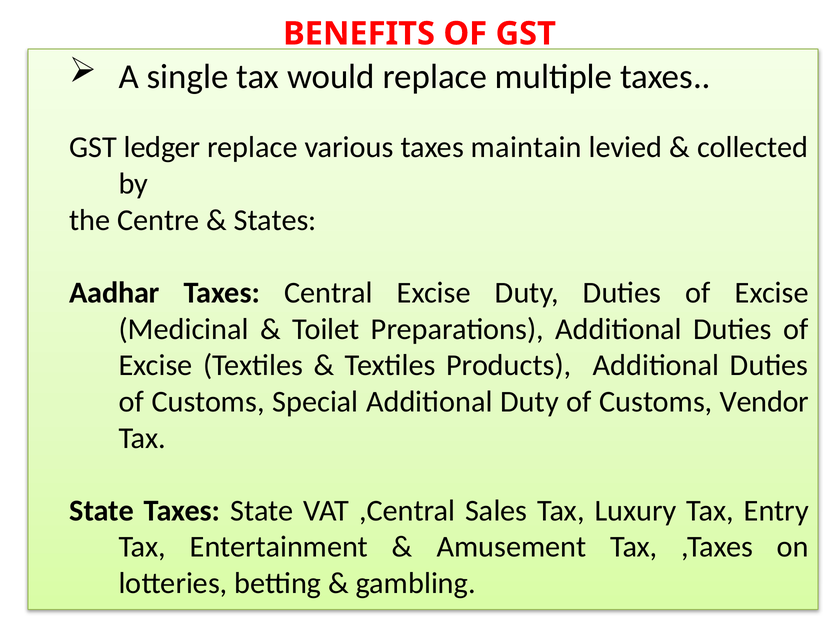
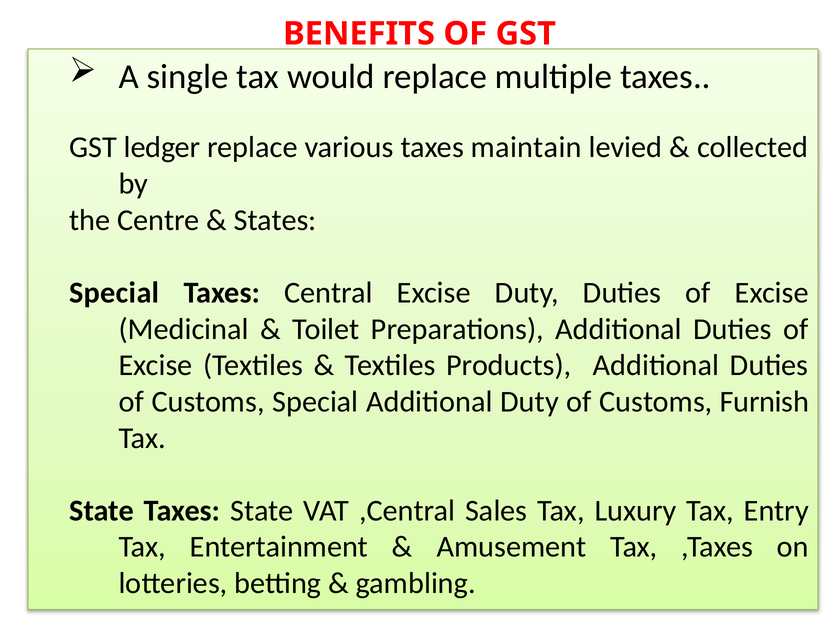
Aadhar: Aadhar -> Special (114, 293)
Vendor: Vendor -> Furnish (764, 402)
